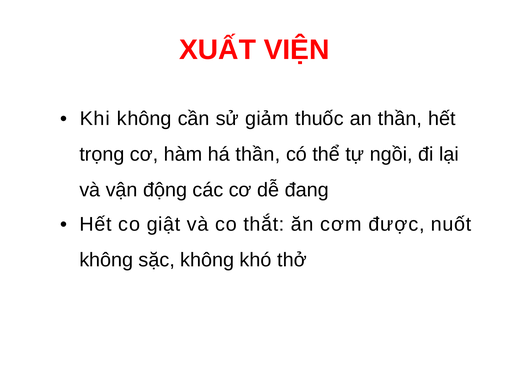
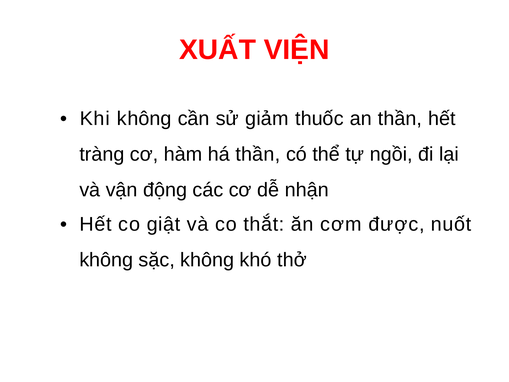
trọng: trọng -> tràng (102, 154)
đang: đang -> nhận (307, 190)
